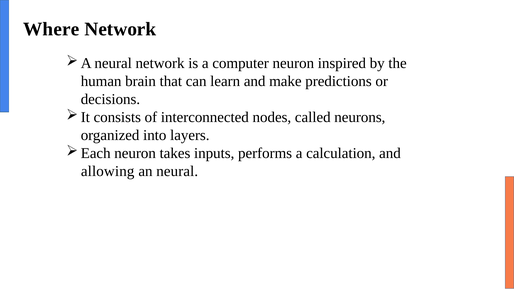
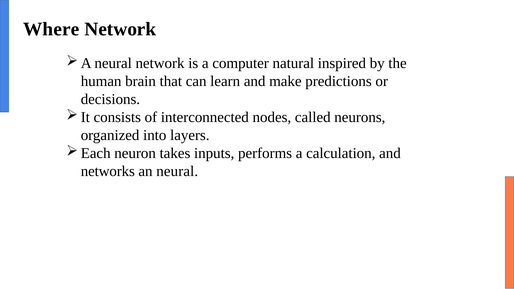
computer neuron: neuron -> natural (293, 63)
allowing: allowing -> networks (108, 171)
